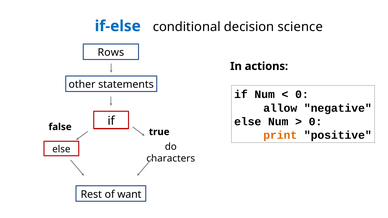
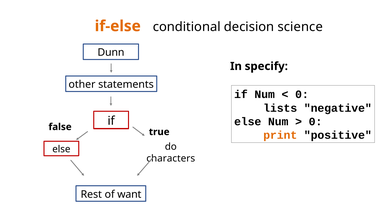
if-else colour: blue -> orange (118, 26)
Rows: Rows -> Dunn (111, 53)
actions: actions -> specify (266, 66)
allow: allow -> lists (280, 108)
